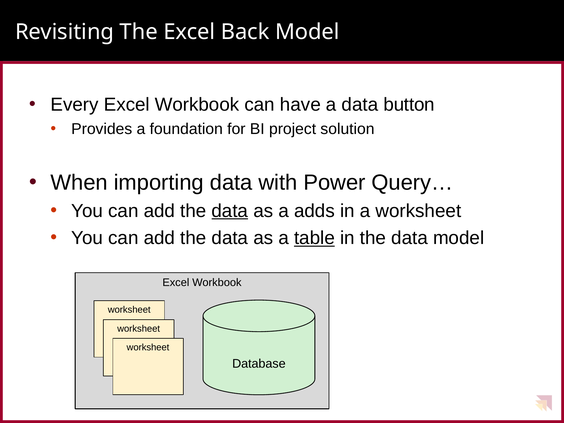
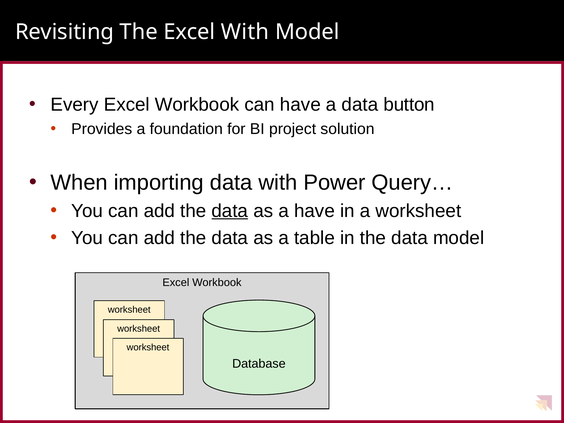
Excel Back: Back -> With (245, 32)
a adds: adds -> have (314, 211)
table underline: present -> none (314, 238)
